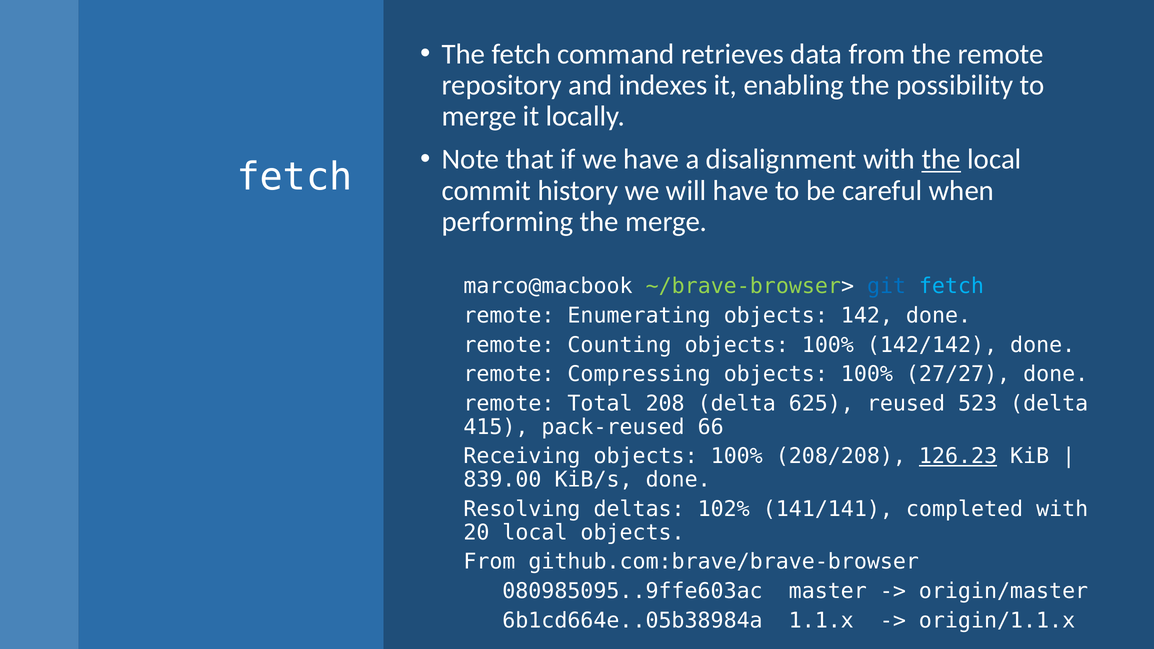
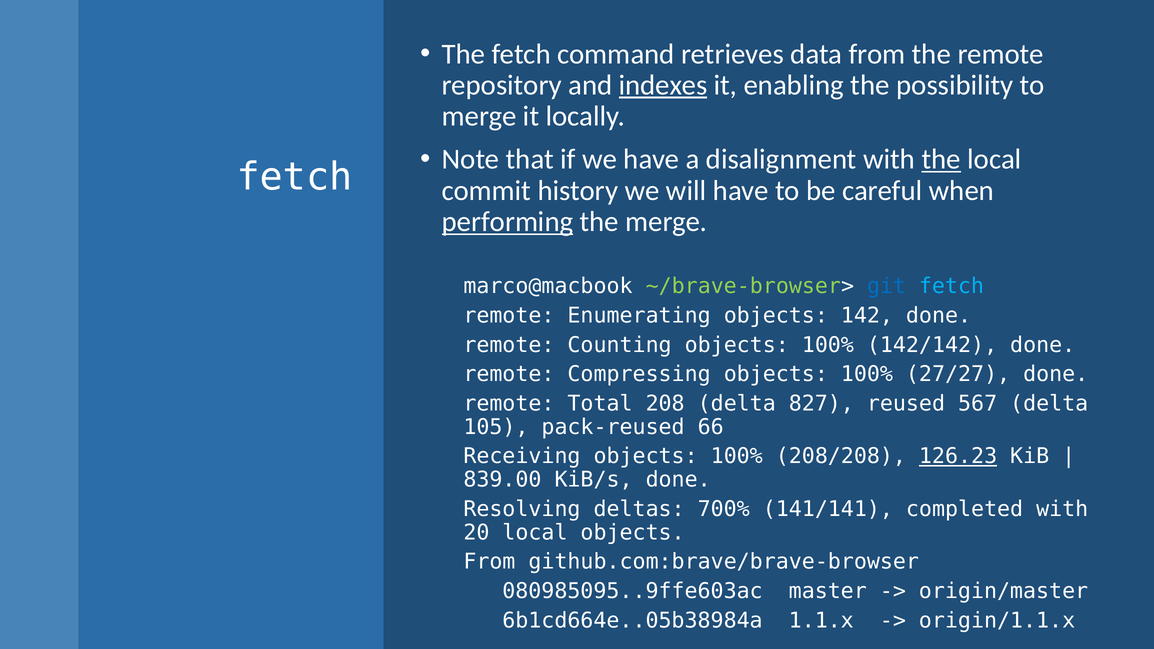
indexes underline: none -> present (663, 85)
performing underline: none -> present (507, 222)
625: 625 -> 827 (821, 404)
523: 523 -> 567 (978, 404)
415: 415 -> 105 (496, 427)
102%: 102% -> 700% (724, 509)
